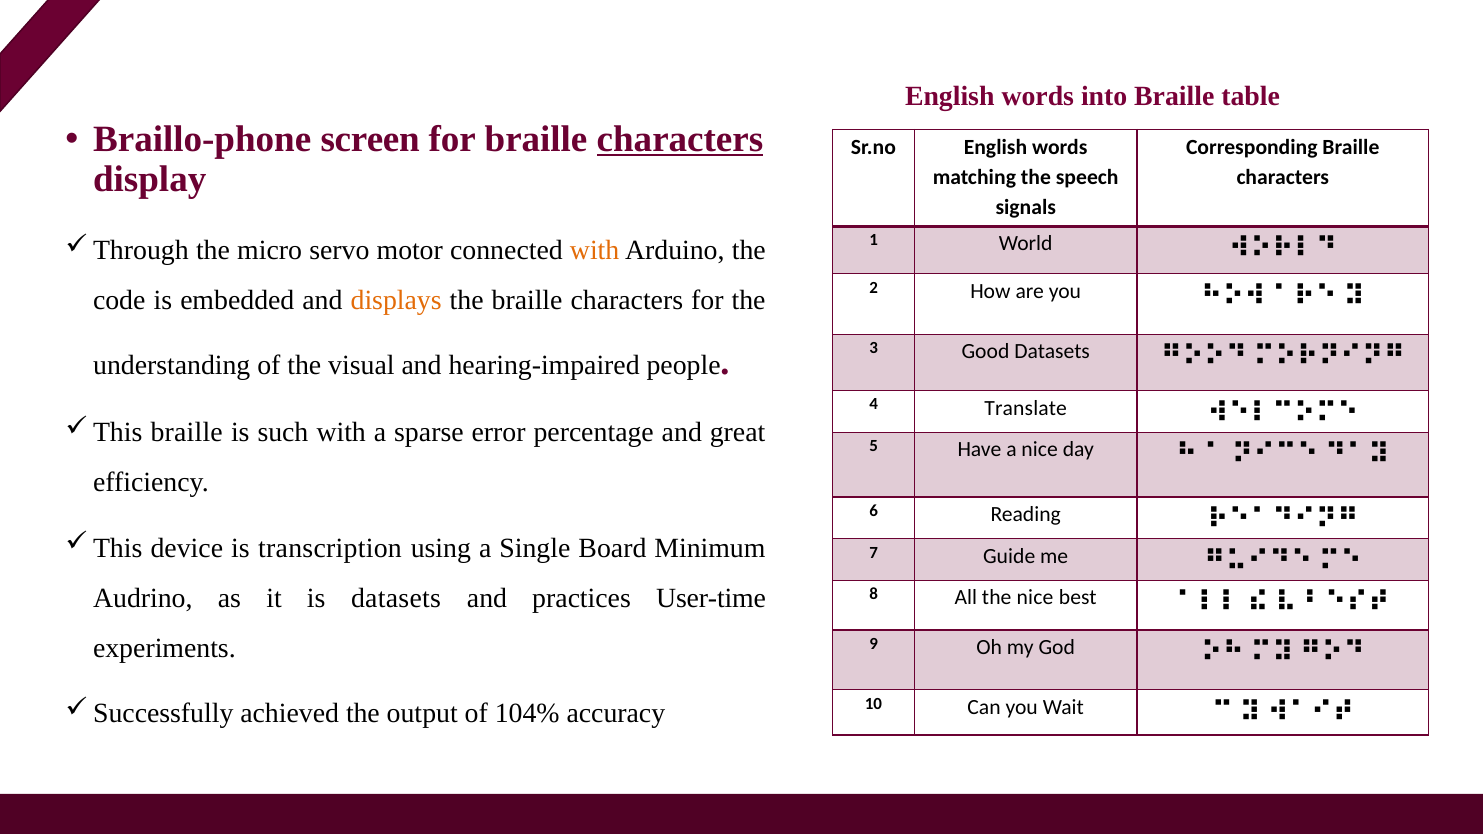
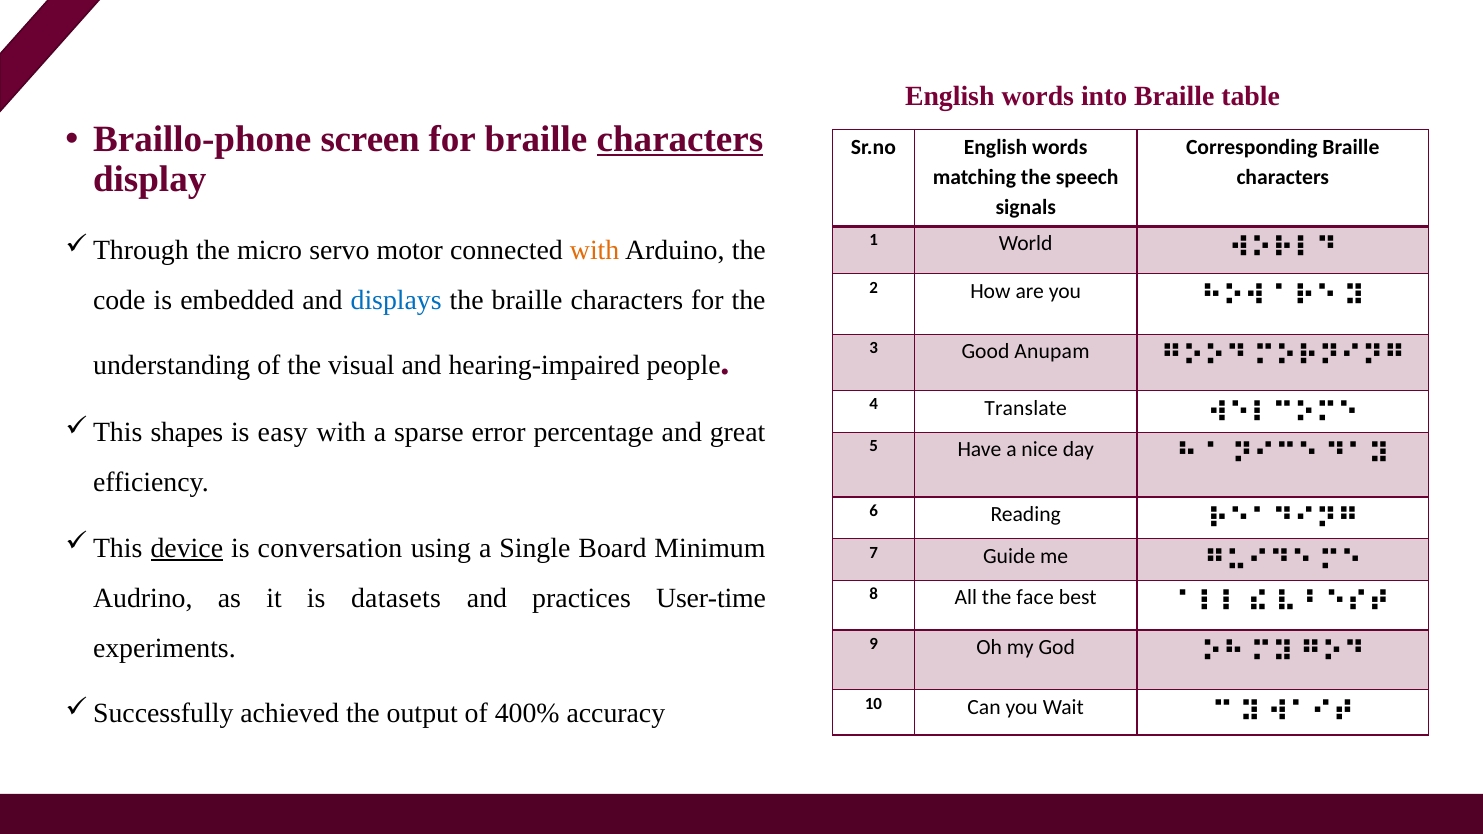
displays colour: orange -> blue (396, 300)
Good Datasets: Datasets -> Anupam (1052, 352)
braille: braille -> shapes (187, 433)
such: such -> easy (283, 433)
device underline: none -> present (187, 548)
transcription: transcription -> conversation (330, 548)
the nice: nice -> face (1035, 598)
104%: 104% -> 400% (527, 714)
